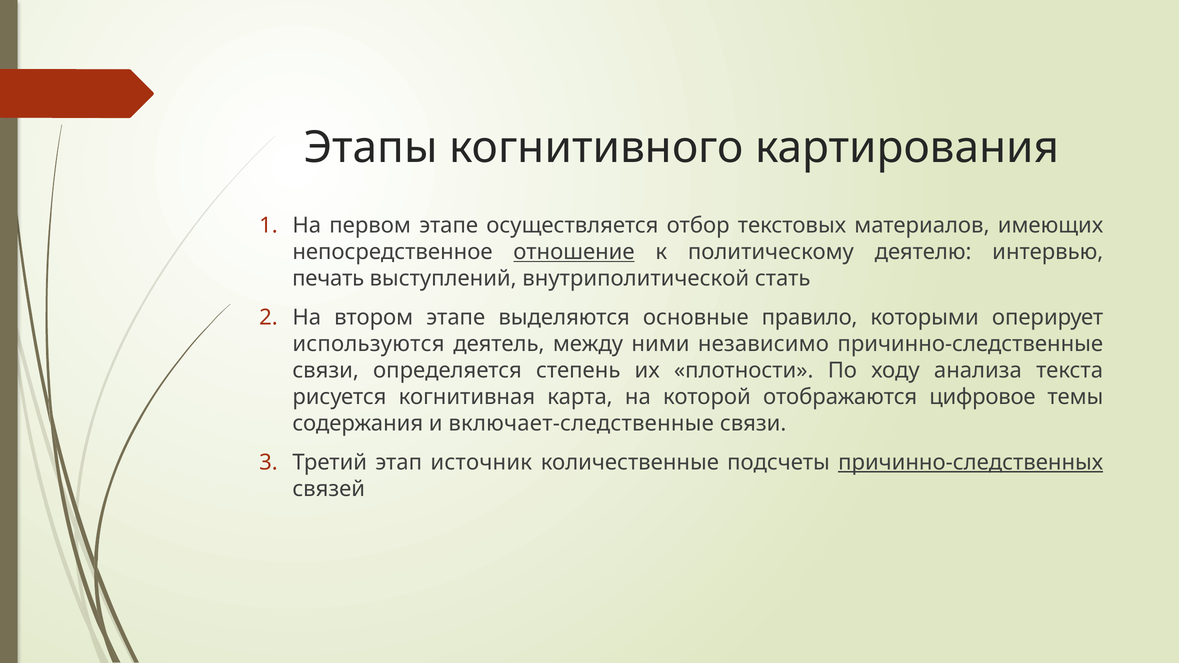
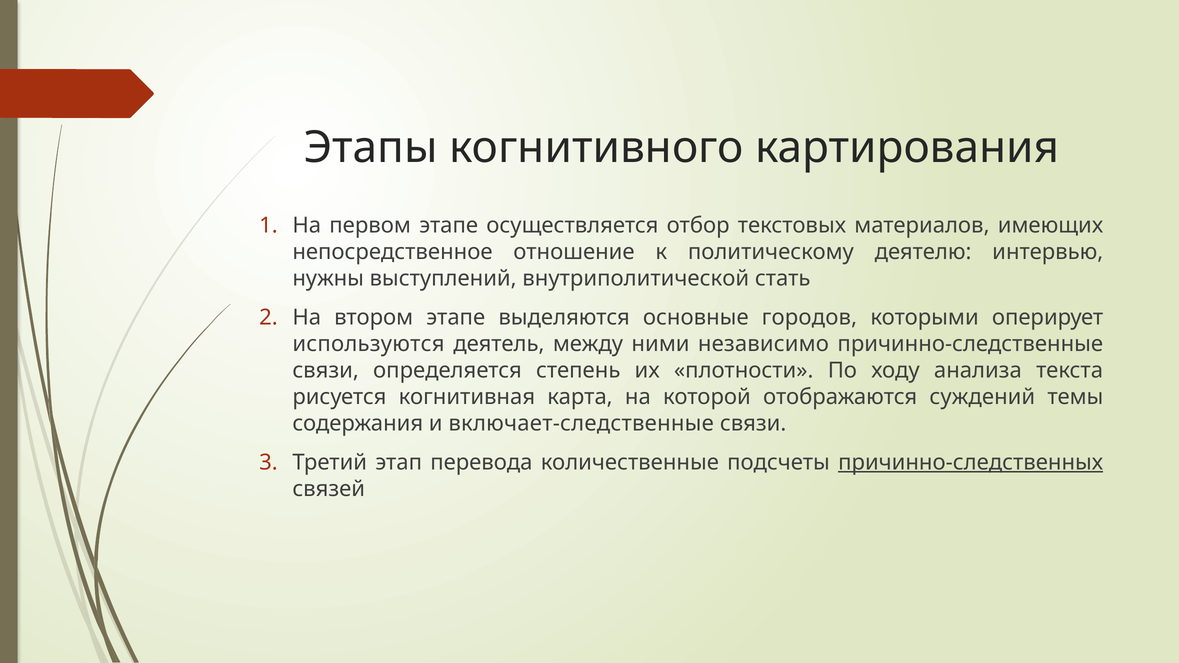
отношение underline: present -> none (574, 252)
печать: печать -> нужны (328, 279)
правило: правило -> городов (809, 317)
цифровое: цифровое -> суждений (982, 397)
источник: источник -> перевода (481, 462)
